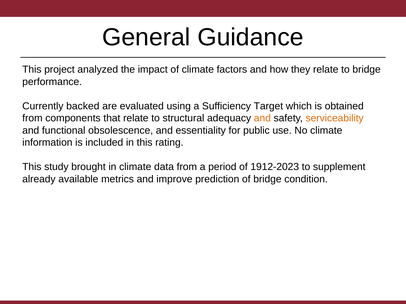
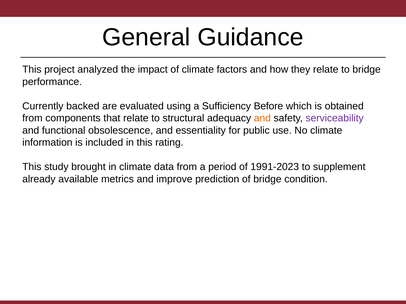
Target: Target -> Before (268, 106)
serviceability colour: orange -> purple (335, 118)
1912-2023: 1912-2023 -> 1991-2023 (275, 167)
